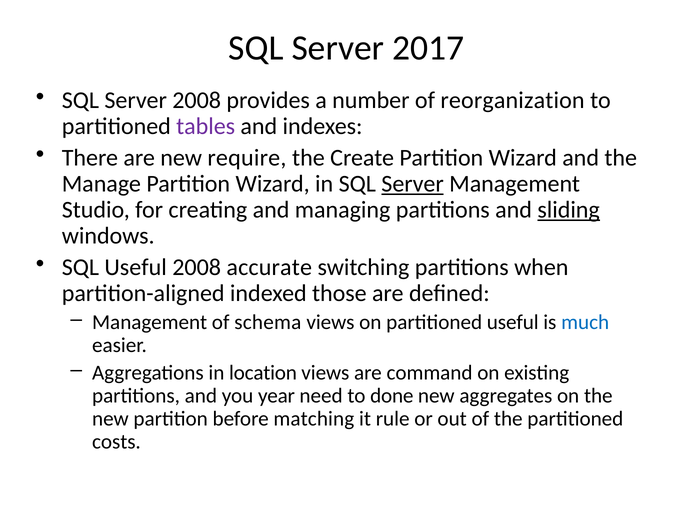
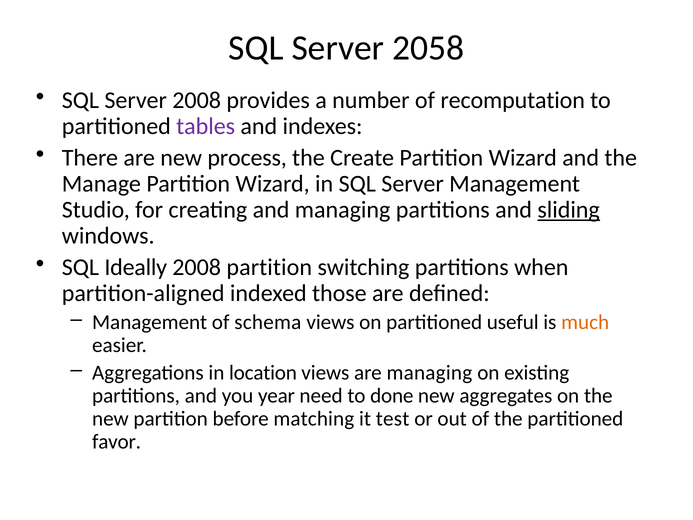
2017: 2017 -> 2058 (428, 48)
reorganization: reorganization -> recomputation (513, 100)
require: require -> process (247, 158)
Server underline: present -> none (413, 184)
SQL Useful: Useful -> Ideally (136, 267)
2008 accurate: accurate -> partition (269, 267)
much colour: blue -> orange (585, 322)
are command: command -> managing (429, 373)
rule: rule -> test (393, 419)
costs: costs -> favor (117, 441)
